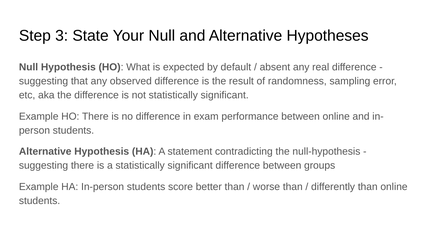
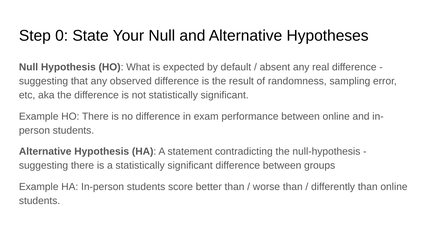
3: 3 -> 0 (62, 36)
